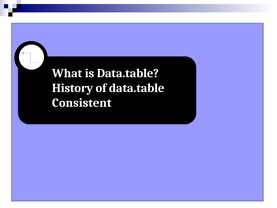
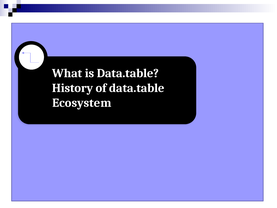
Consistent: Consistent -> Ecosystem (82, 103)
